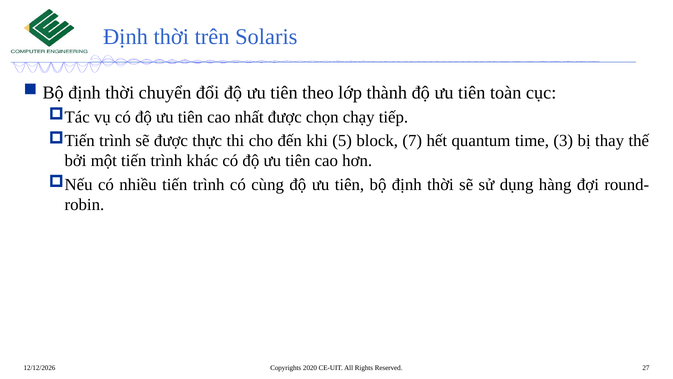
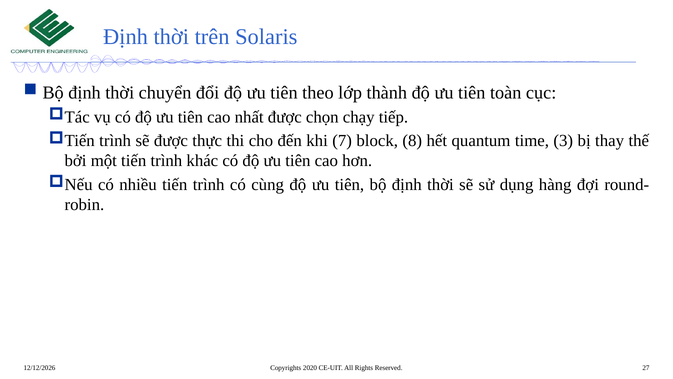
5: 5 -> 7 (342, 141)
7: 7 -> 8 (412, 141)
